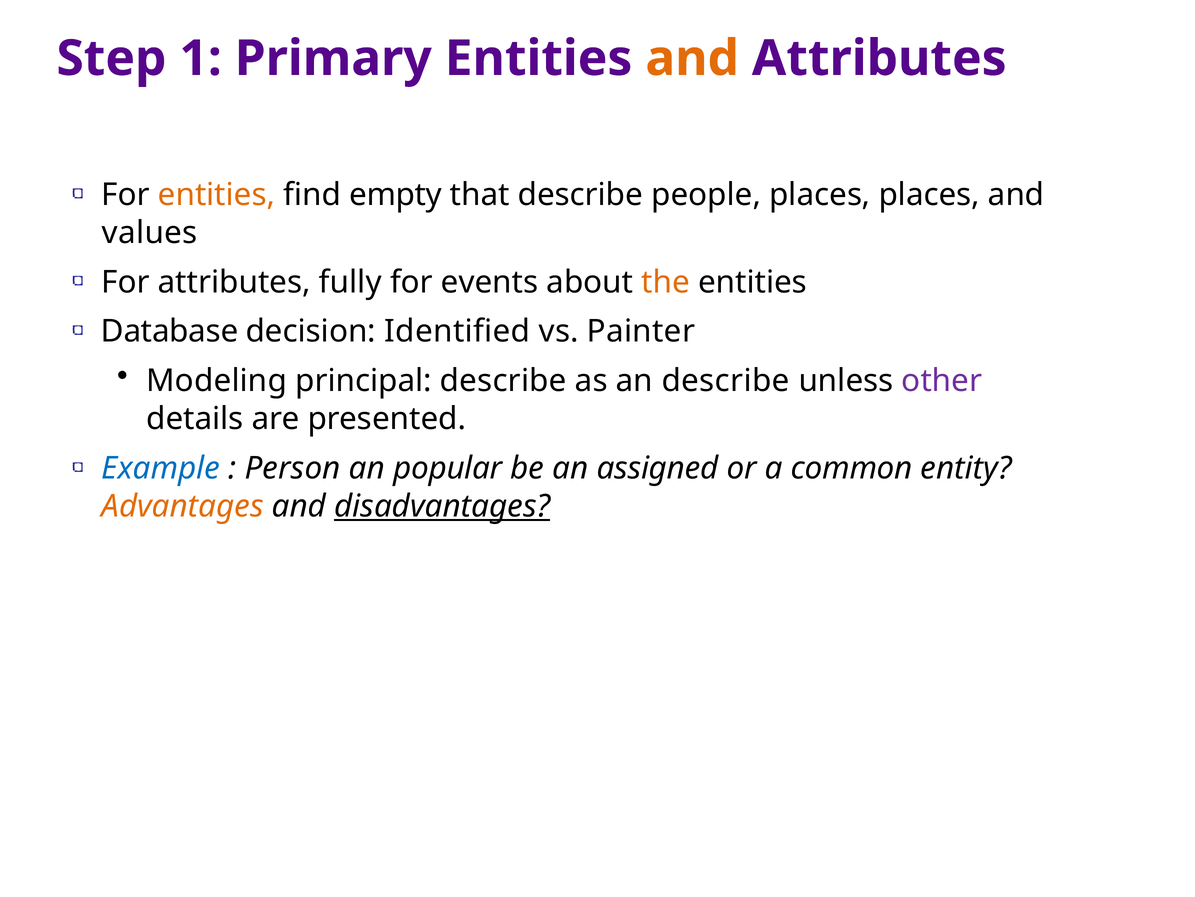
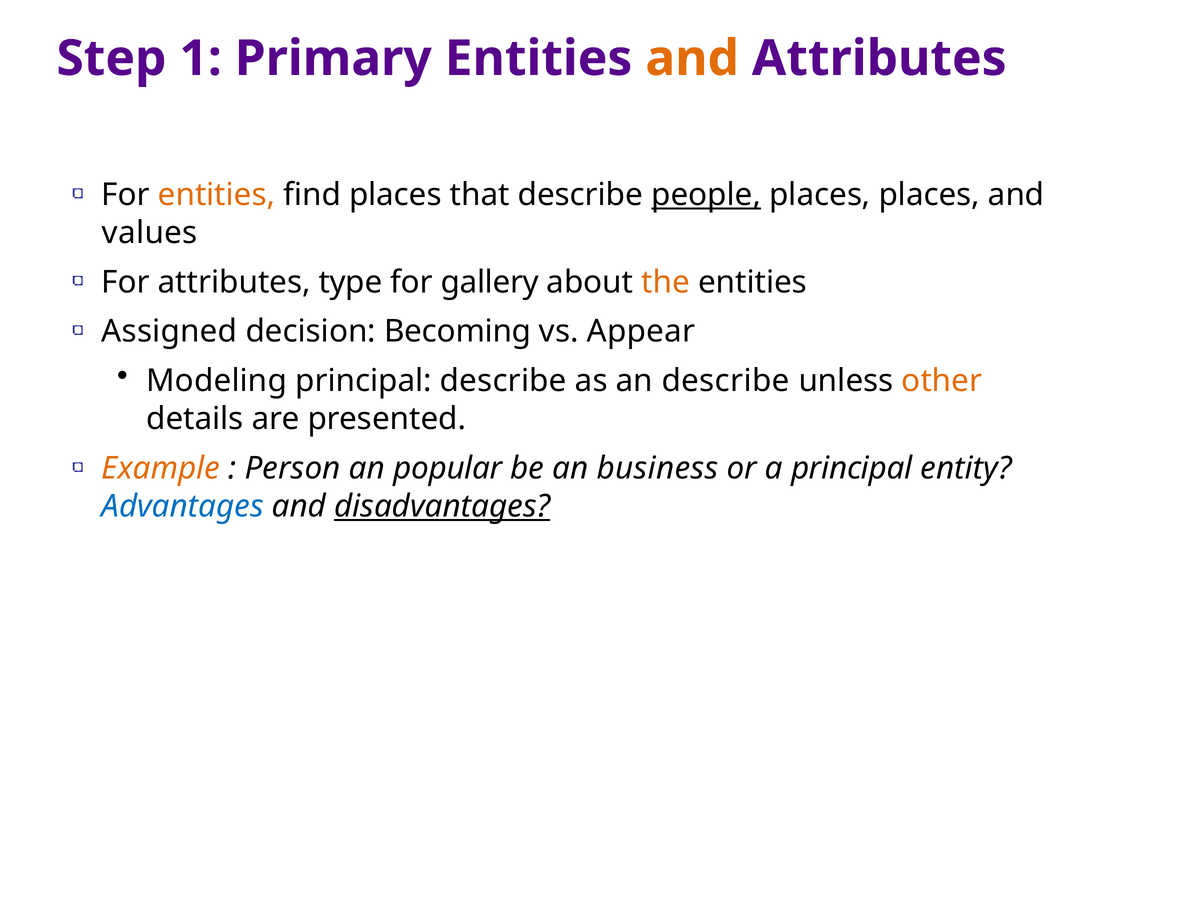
find empty: empty -> places (395, 195)
people underline: none -> present (706, 195)
fully: fully -> type (350, 282)
events: events -> gallery (490, 282)
Database: Database -> Assigned (169, 331)
Identified: Identified -> Becoming (458, 331)
Painter: Painter -> Appear (641, 331)
other colour: purple -> orange (942, 381)
Example colour: blue -> orange (161, 468)
assigned: assigned -> business (657, 468)
a common: common -> principal (852, 468)
Advantages colour: orange -> blue (183, 506)
